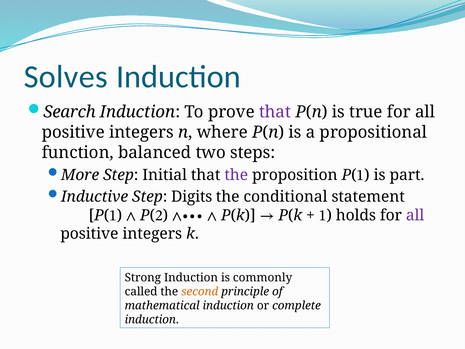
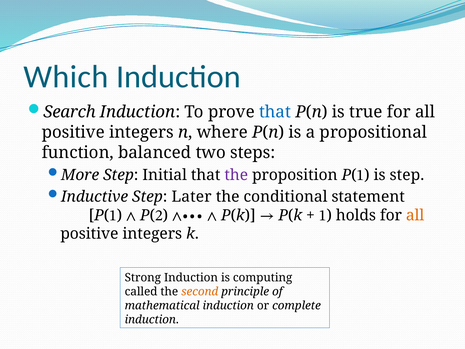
Solves: Solves -> Which (66, 77)
that colour: purple -> blue (275, 112)
is part: part -> step (407, 175)
Digits: Digits -> Later (192, 196)
all colour: purple -> orange (415, 215)
commonly: commonly -> computing (263, 277)
